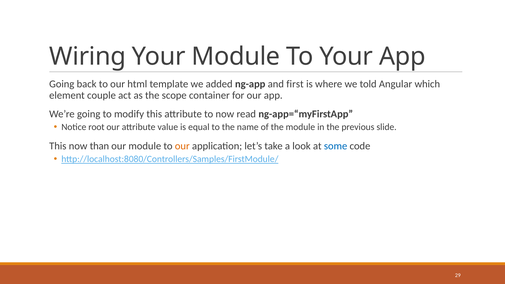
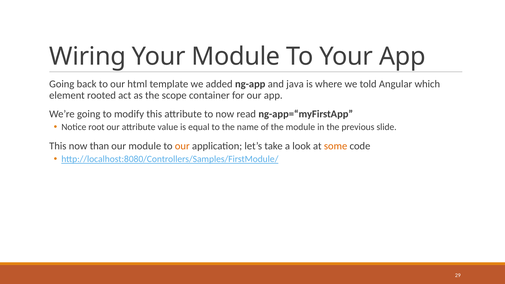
first: first -> java (295, 84)
couple: couple -> rooted (101, 95)
some colour: blue -> orange (336, 146)
